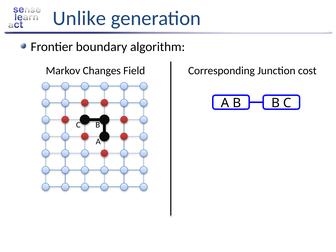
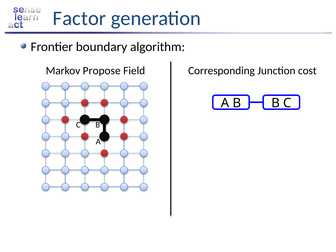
Unlike: Unlike -> Factor (79, 18)
Changes: Changes -> Propose (102, 71)
